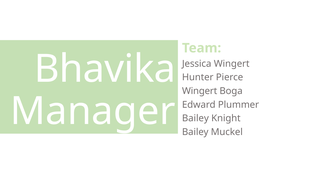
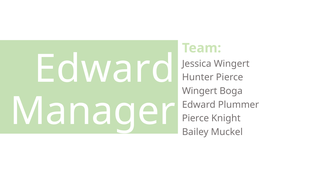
Bhavika: Bhavika -> Edward (105, 69)
Bailey: Bailey -> Pierce (195, 119)
